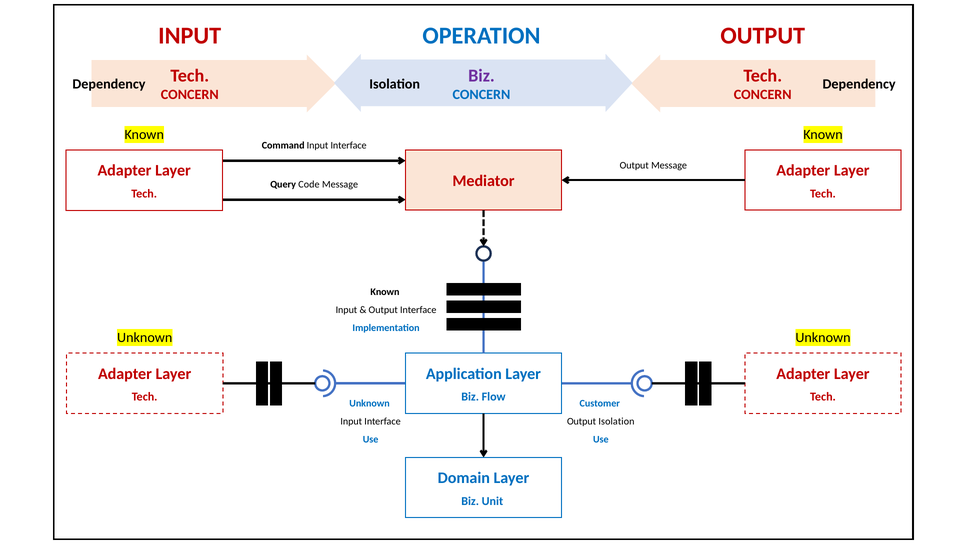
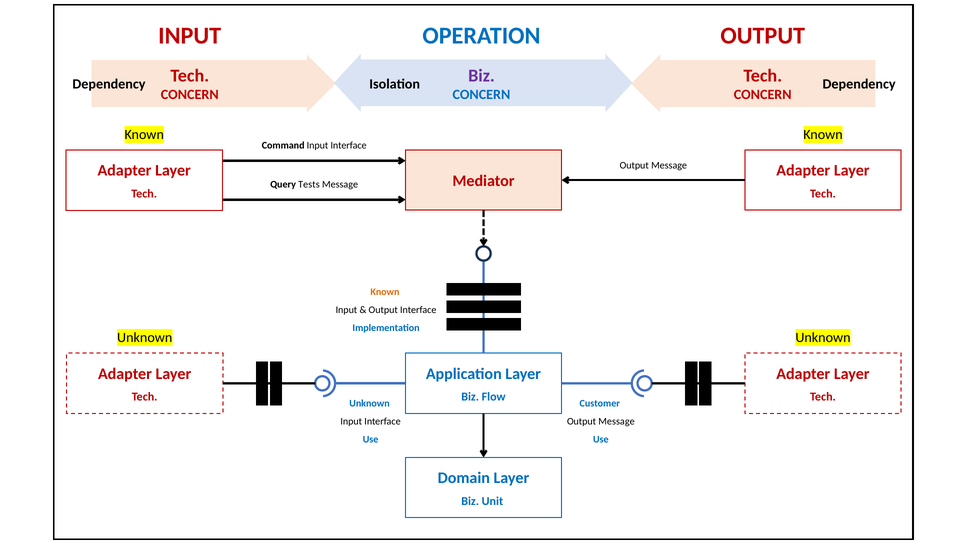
Code: Code -> Tests (309, 185)
Known colour: black -> orange (385, 292)
Isolation: Isolation -> Message (616, 421)
